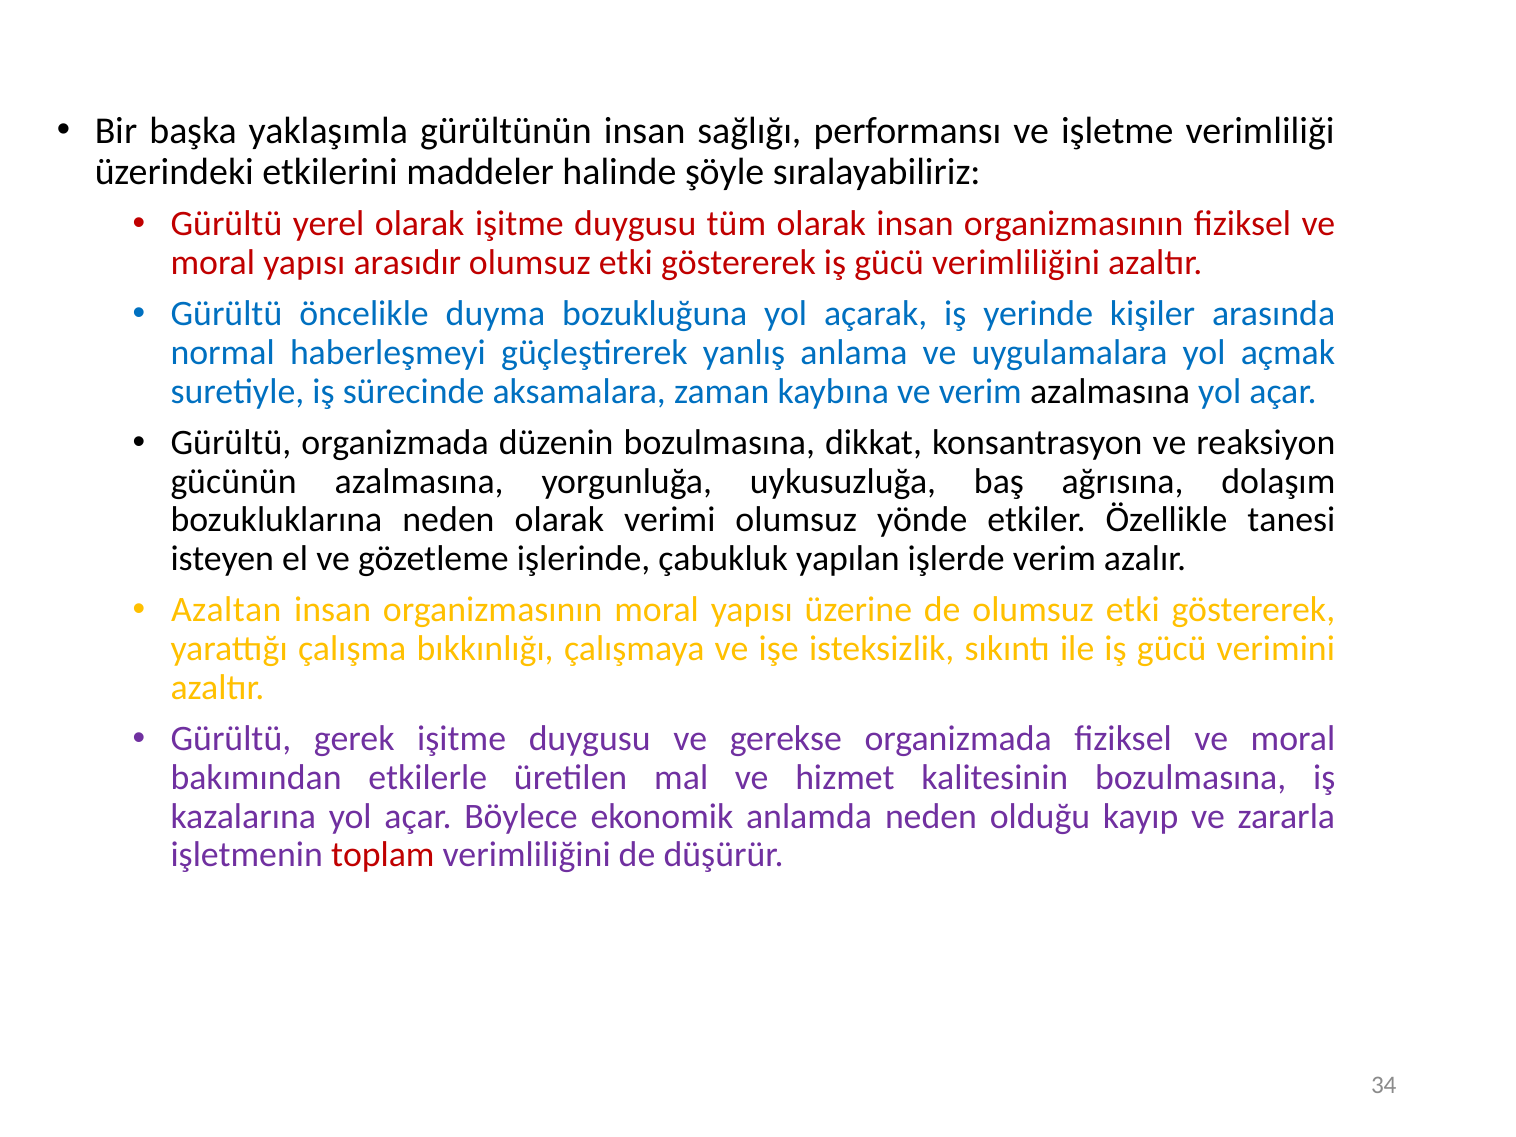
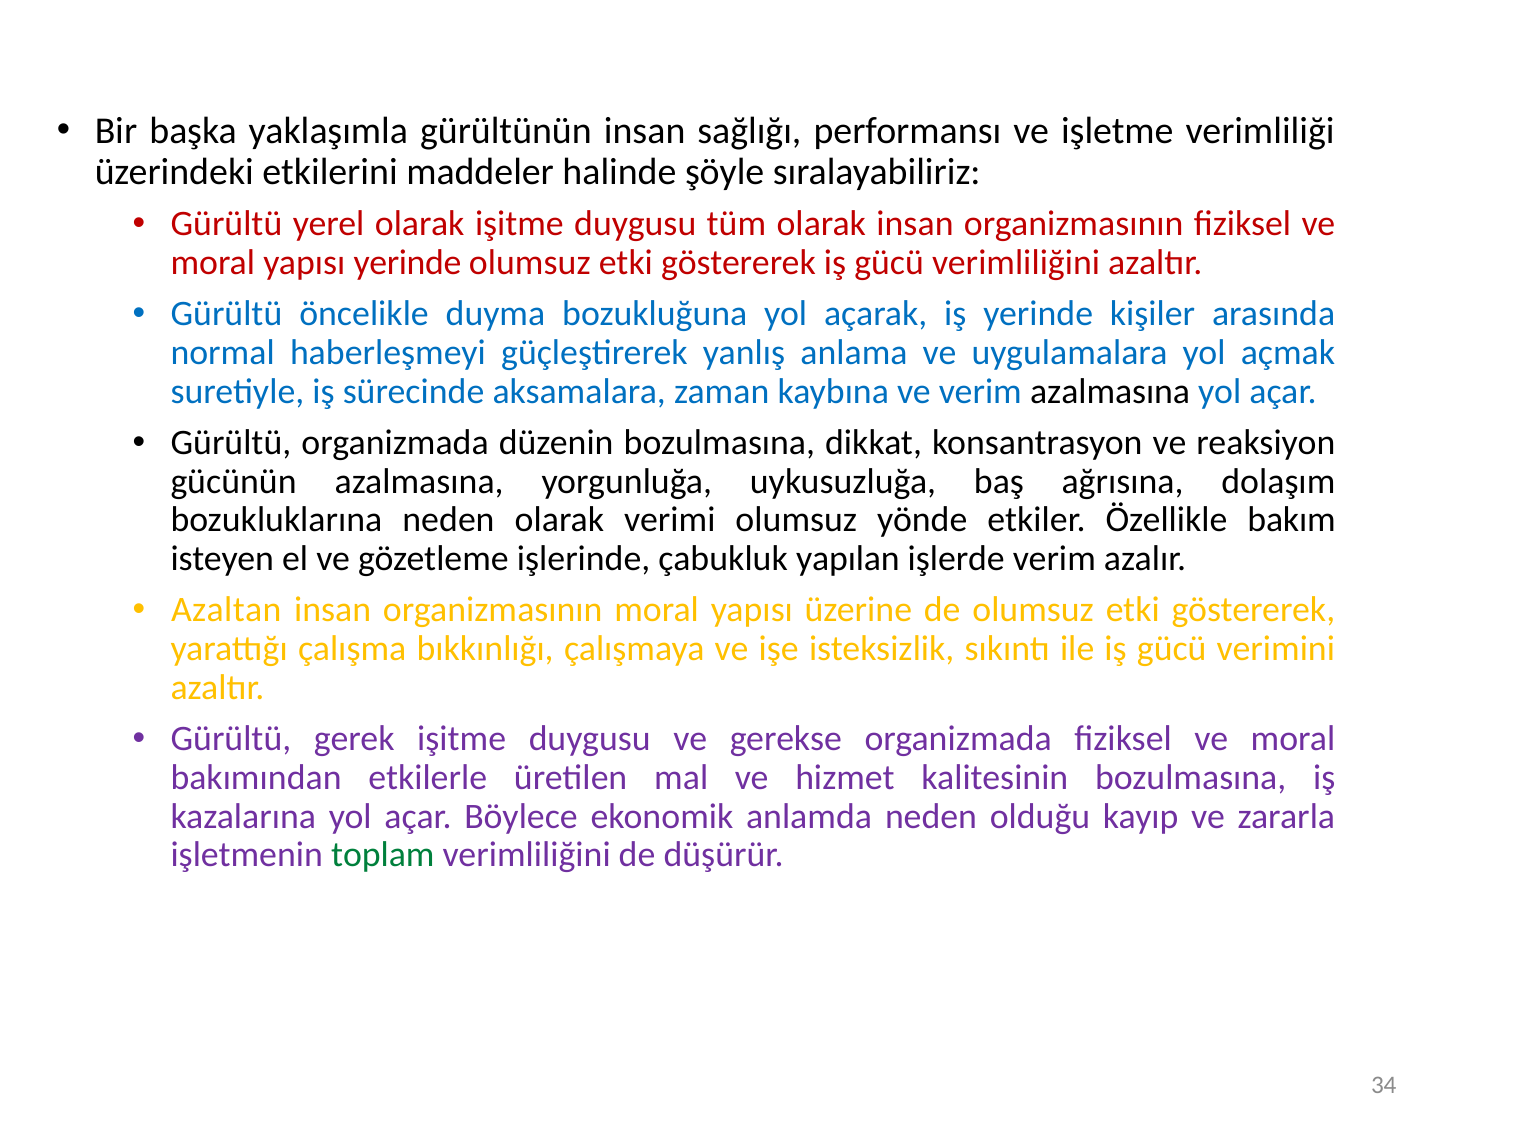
yapısı arasıdır: arasıdır -> yerinde (407, 263)
tanesi: tanesi -> bakım (1292, 520)
toplam colour: red -> green (383, 855)
